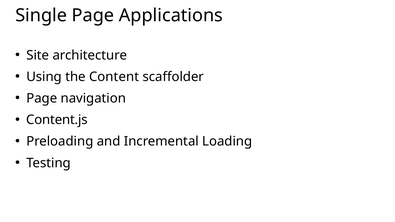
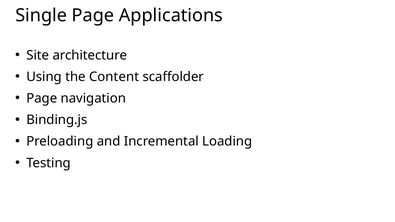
Content.js: Content.js -> Binding.js (57, 120)
